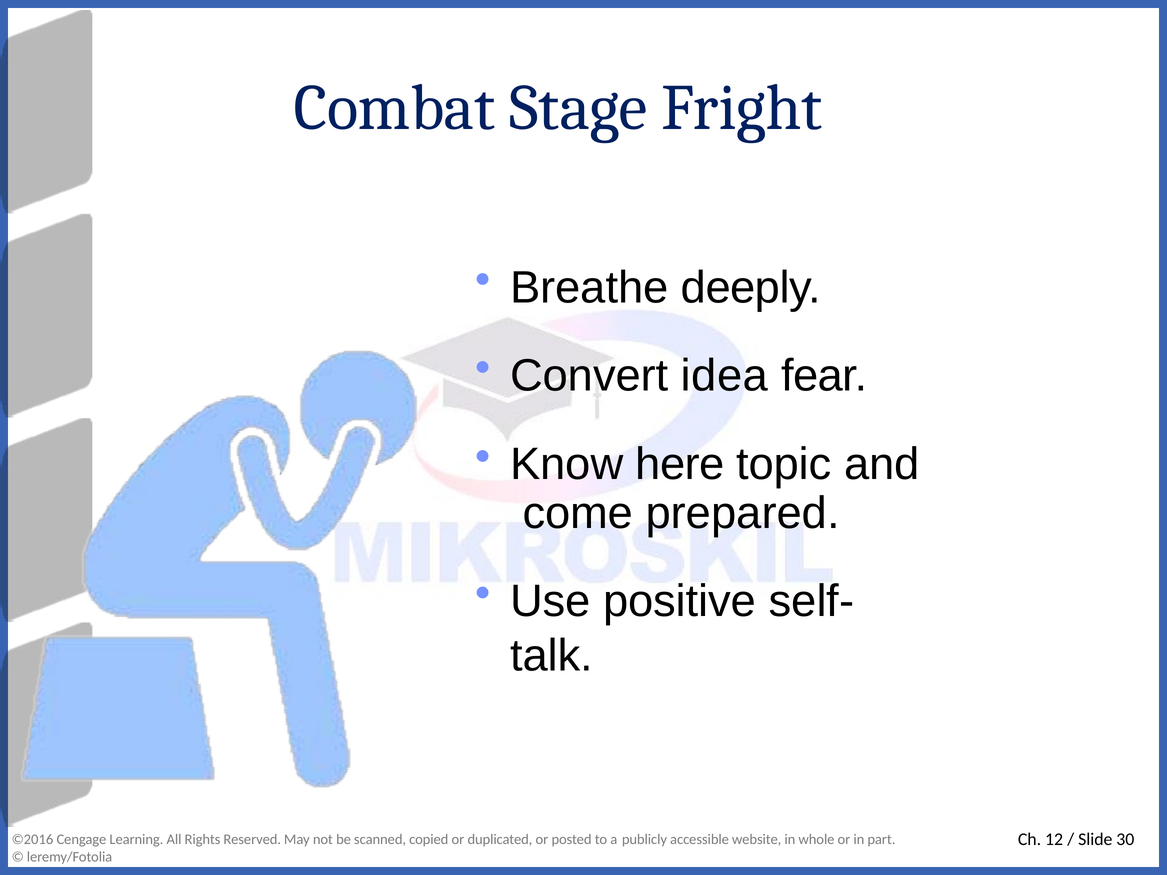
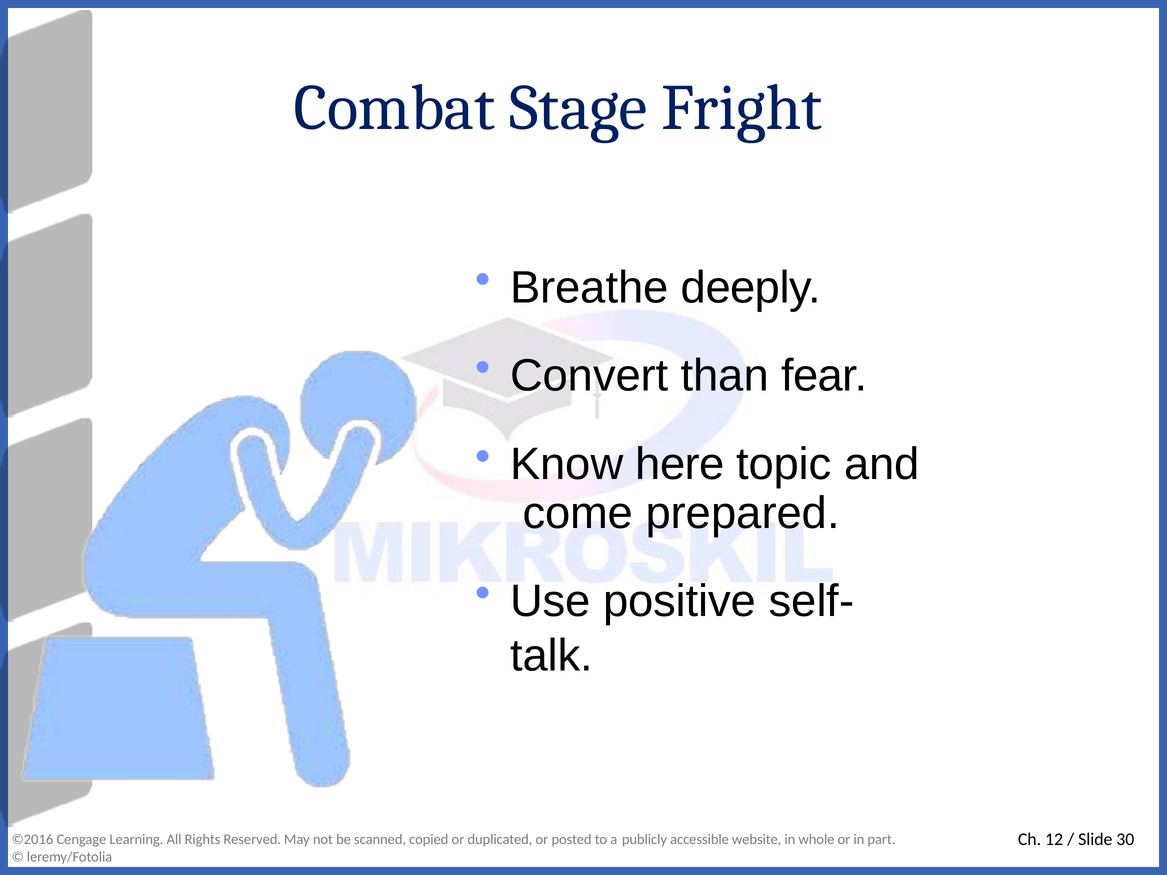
idea: idea -> than (725, 376)
